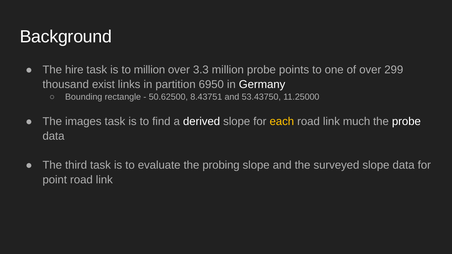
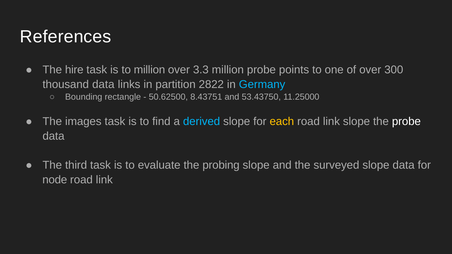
Background: Background -> References (66, 37)
299: 299 -> 300 (394, 70)
thousand exist: exist -> data (103, 84)
6950: 6950 -> 2822 (211, 84)
Germany colour: white -> light blue (262, 84)
derived colour: white -> light blue (202, 122)
link much: much -> slope (356, 122)
point: point -> node (55, 180)
